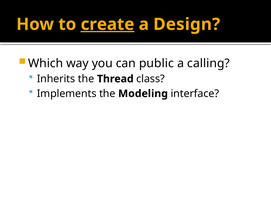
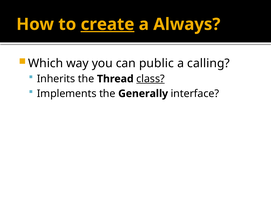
Design: Design -> Always (187, 24)
class underline: none -> present (150, 79)
Modeling: Modeling -> Generally (143, 94)
